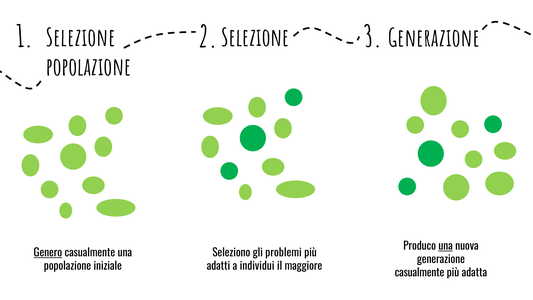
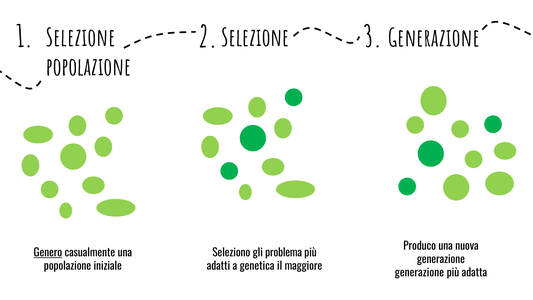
una underline: present -> none (446, 246)
problemi: problemi -> problema (284, 253)
individui: individui -> genetica (257, 266)
casualmente: casualmente -> generazione (419, 273)
